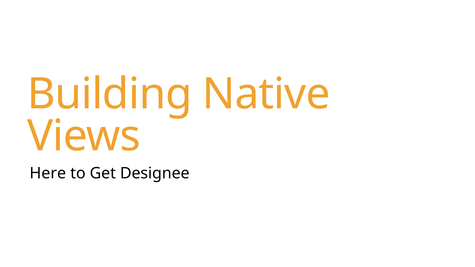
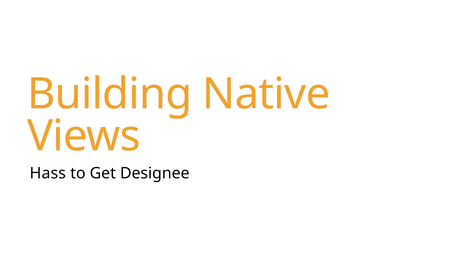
Here: Here -> Hass (48, 173)
